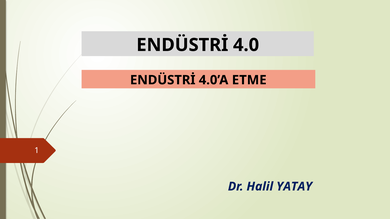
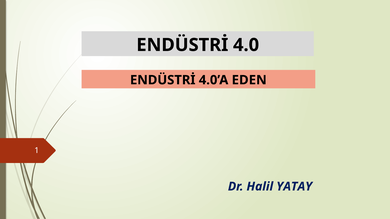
ETME: ETME -> EDEN (249, 80)
